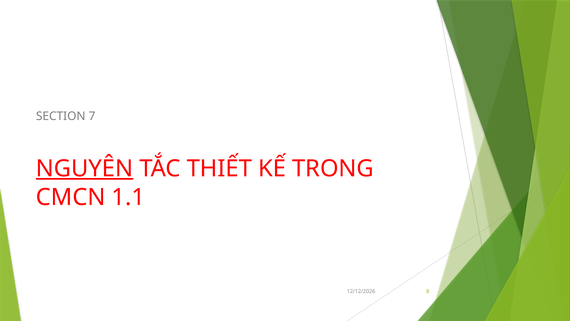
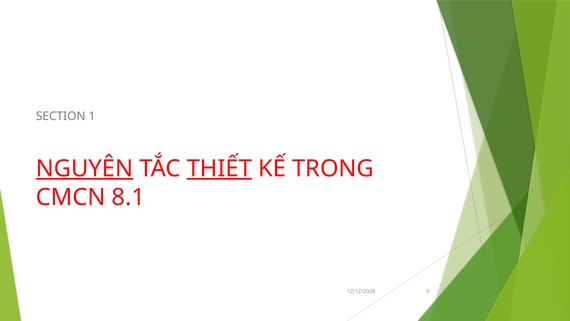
7: 7 -> 1 (92, 116)
THIẾT underline: none -> present (219, 168)
1.1: 1.1 -> 8.1 (128, 197)
